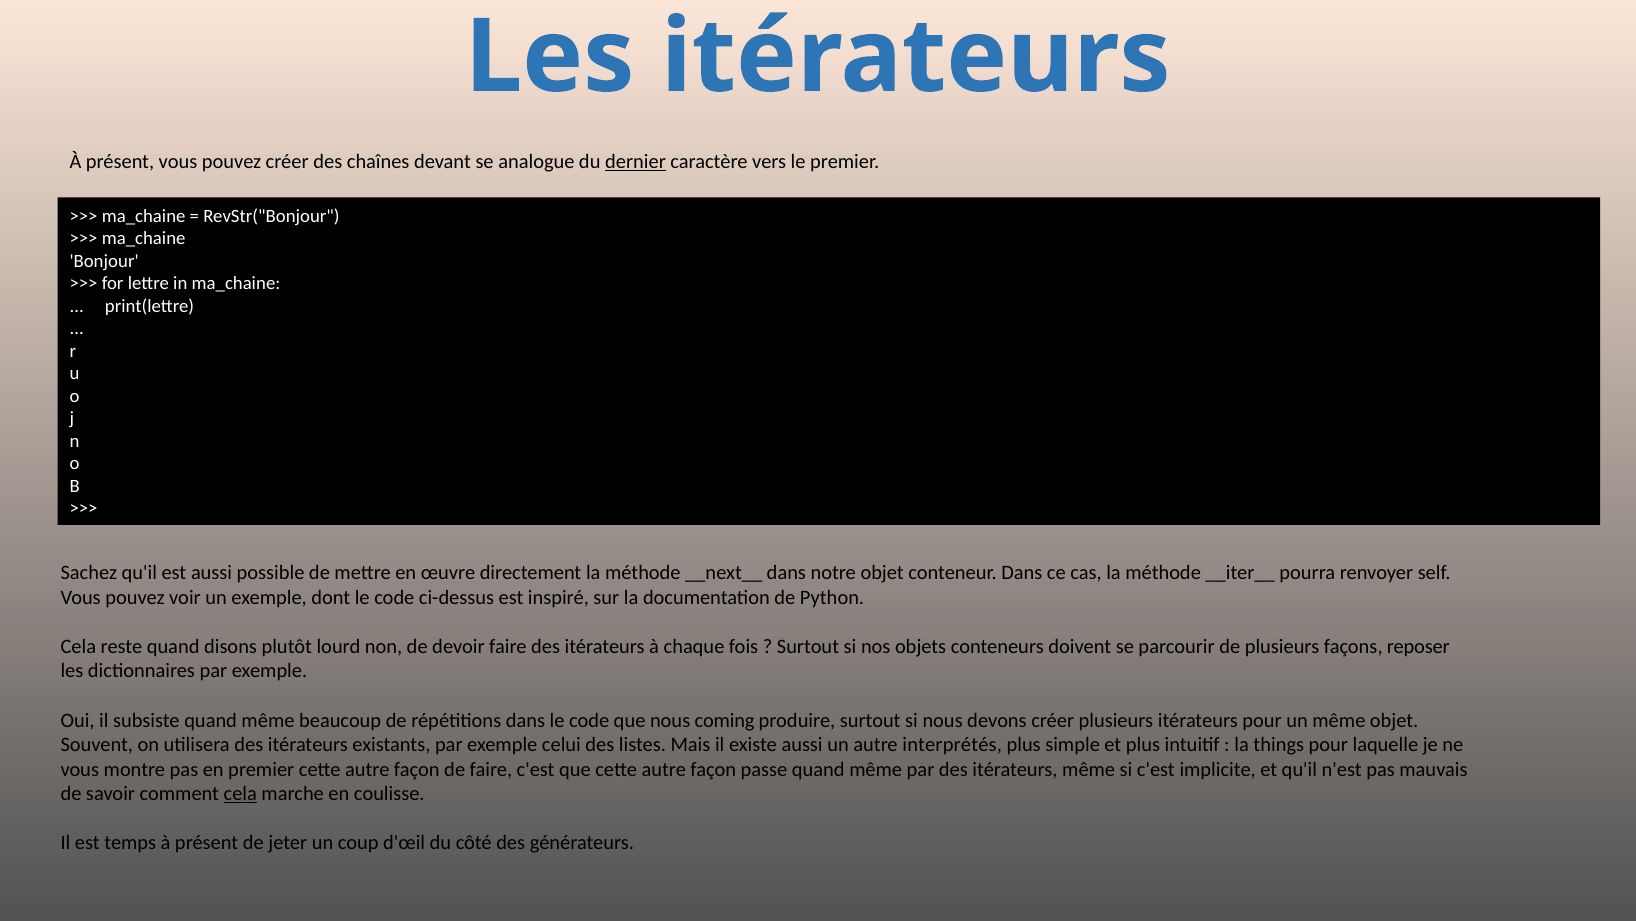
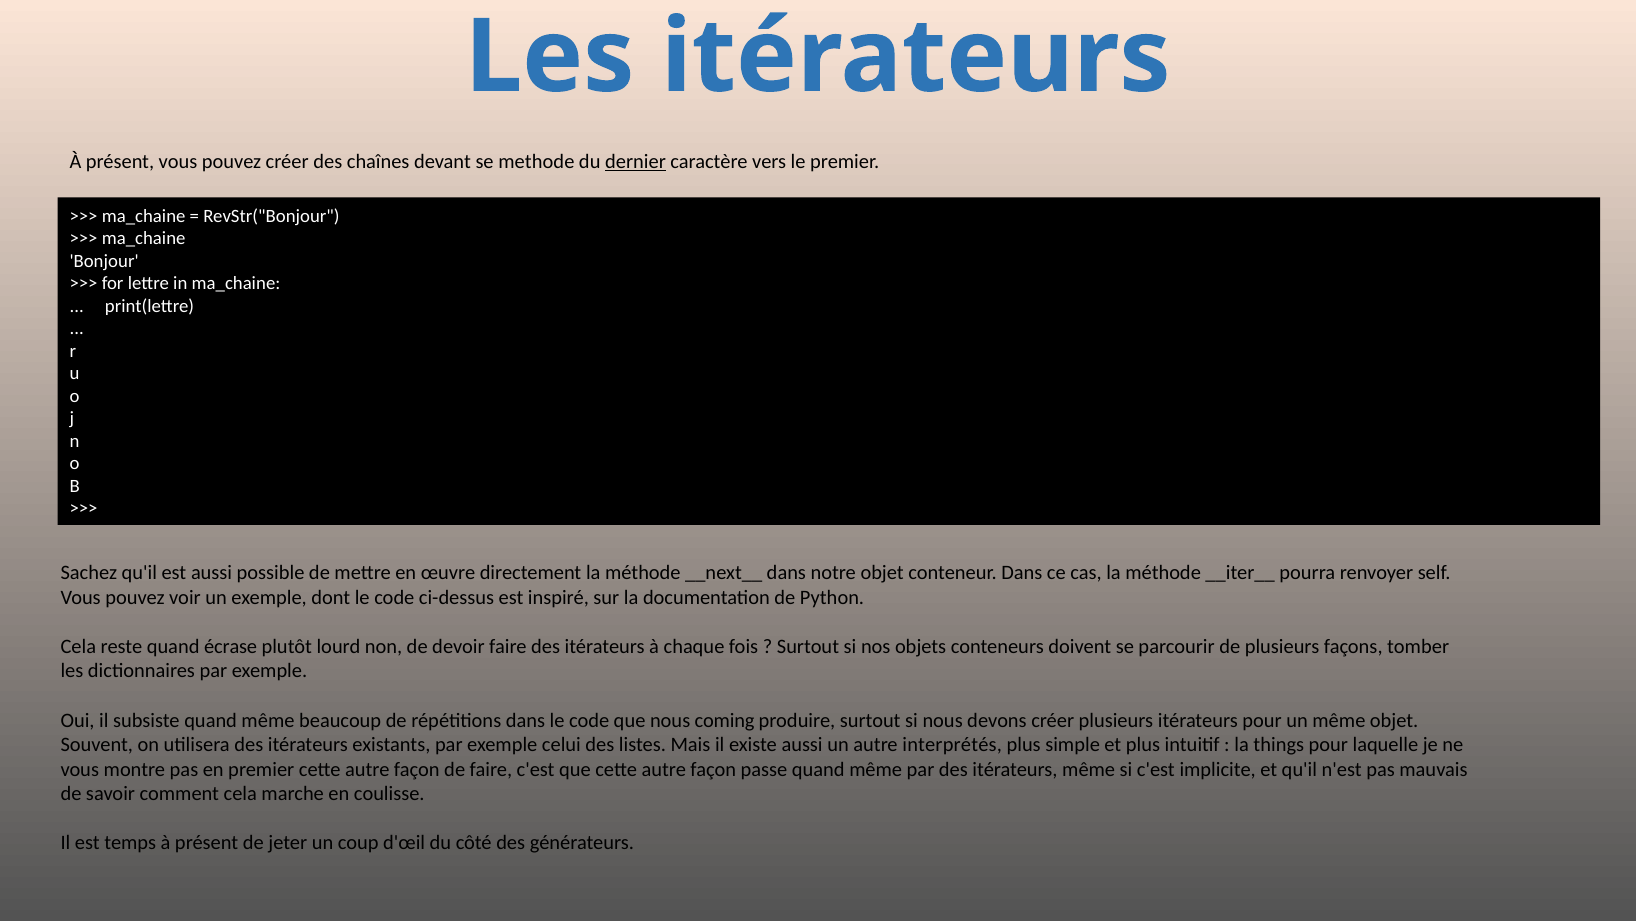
analogue: analogue -> methode (536, 162)
disons: disons -> écrase (231, 646)
reposer: reposer -> tomber (1418, 646)
cela underline: present -> none (240, 793)
